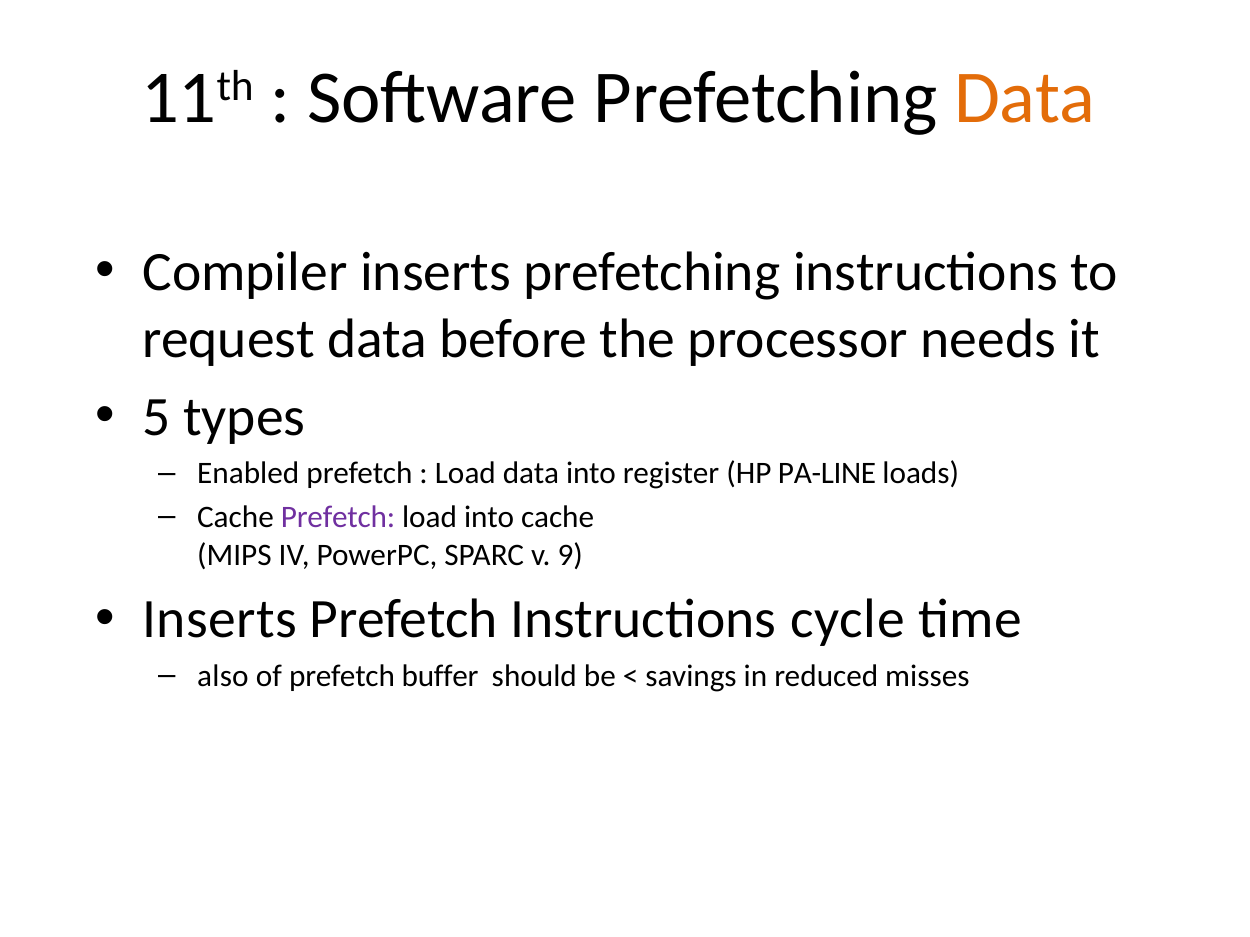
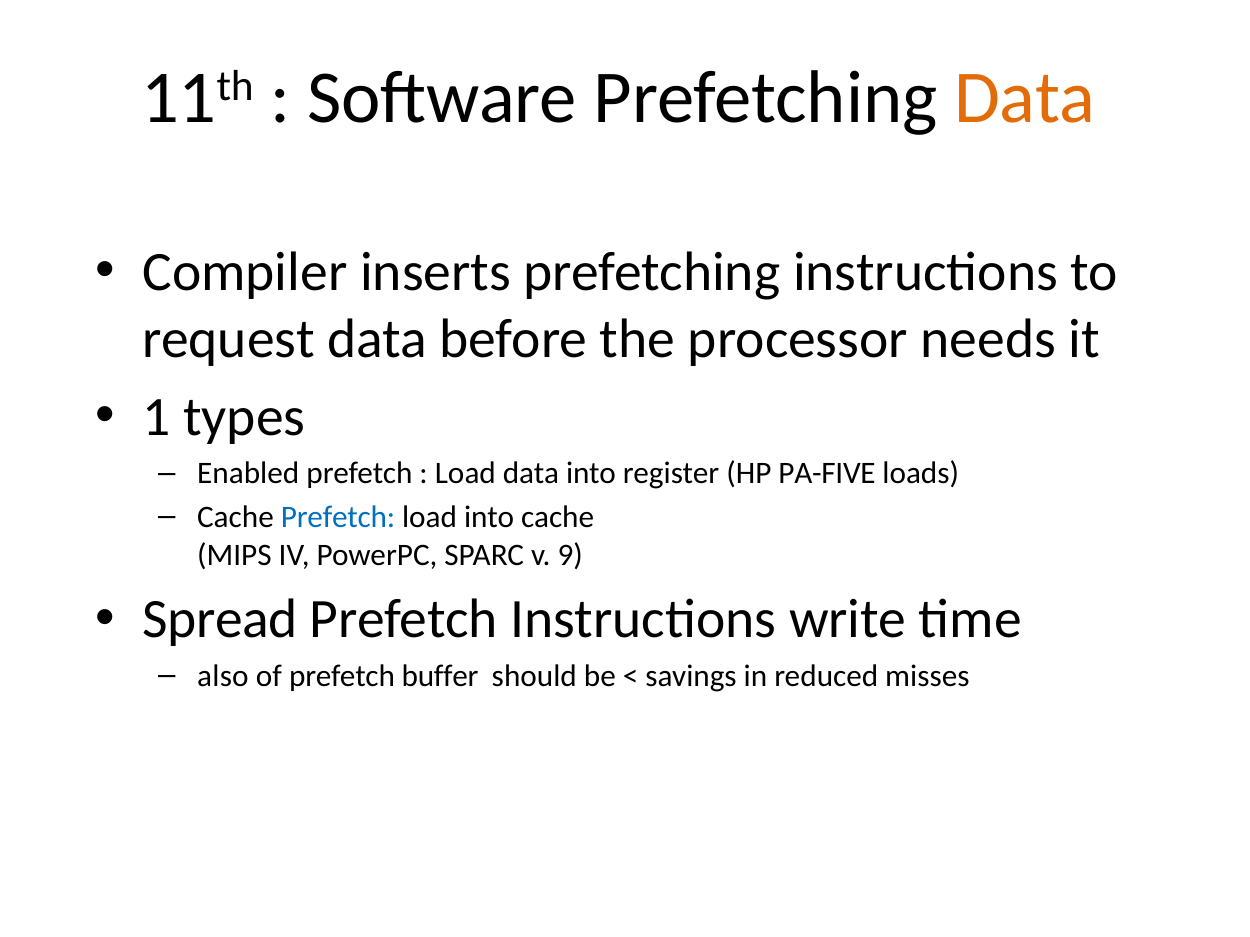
5: 5 -> 1 (157, 417)
PA-LINE: PA-LINE -> PA-FIVE (827, 474)
Prefetch colour: purple -> blue (338, 517)
Inserts: Inserts -> Spread (220, 620)
cycle: cycle -> write (848, 620)
